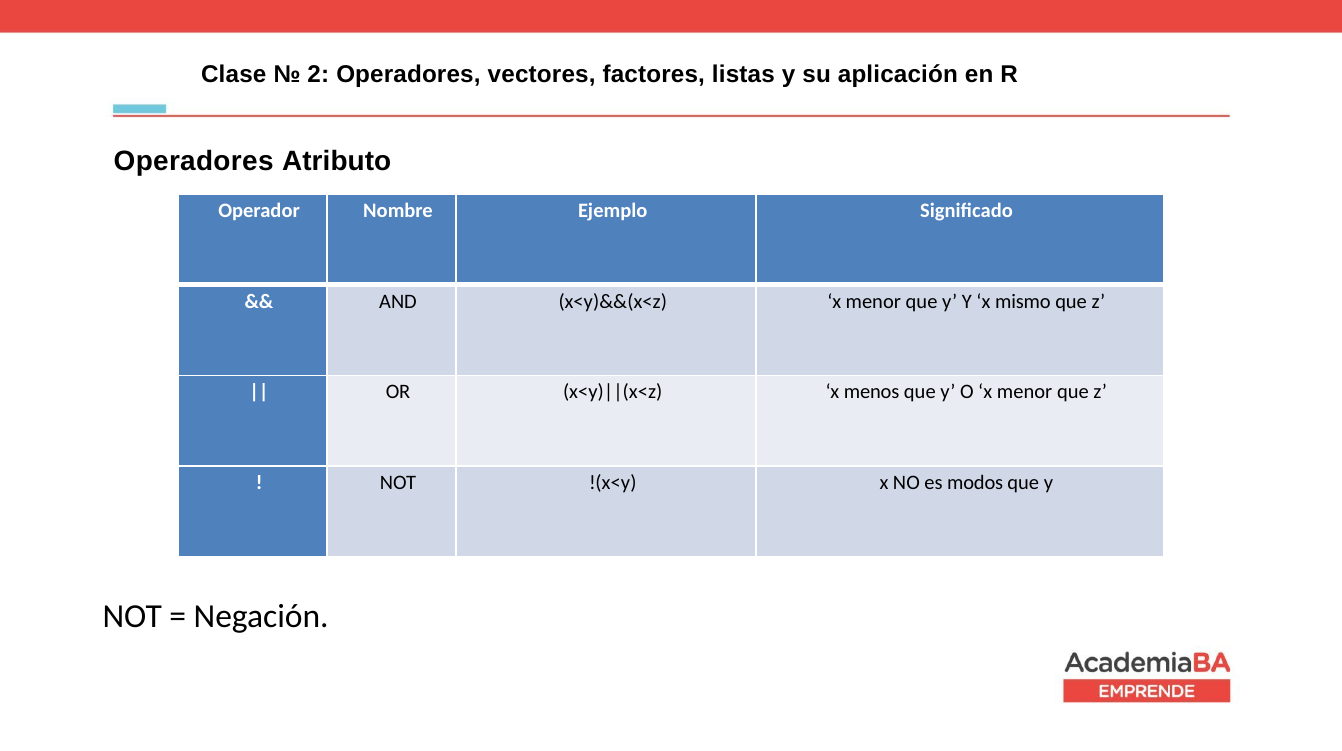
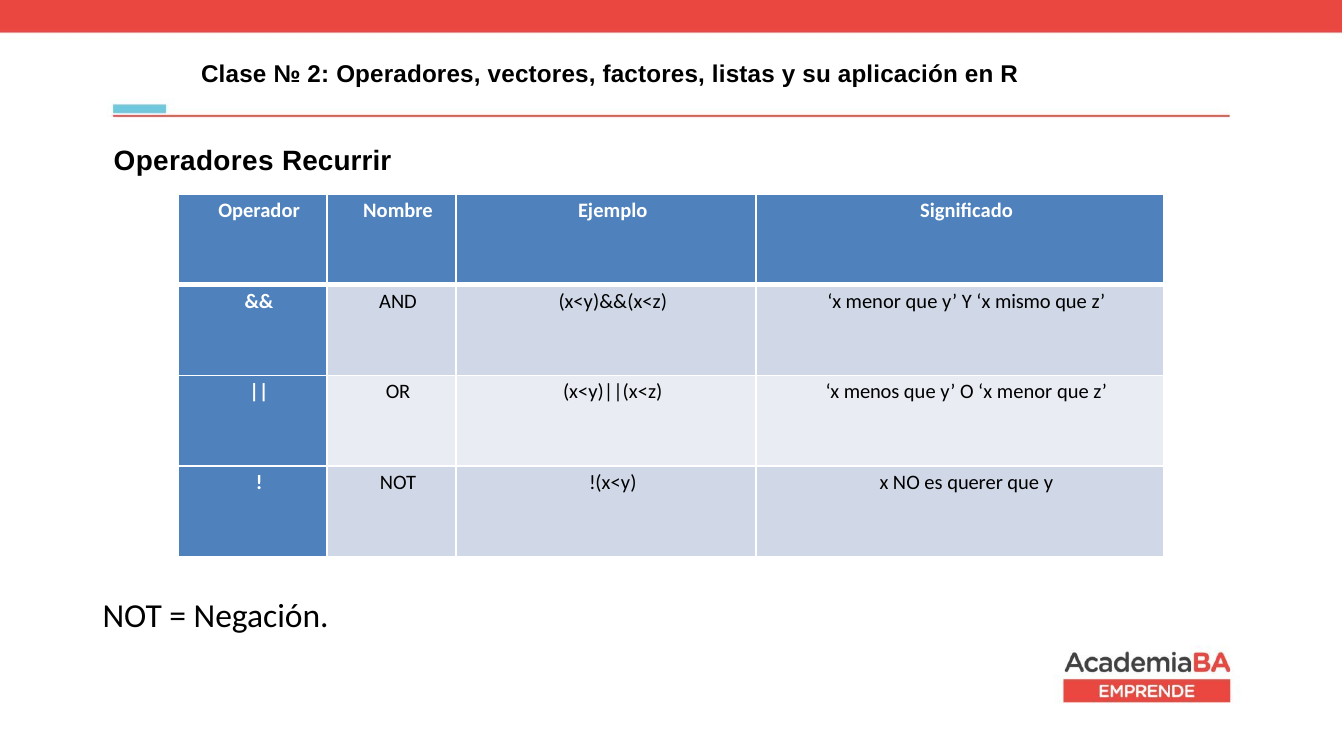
Atributo: Atributo -> Recurrir (337, 161)
modos: modos -> querer (975, 483)
